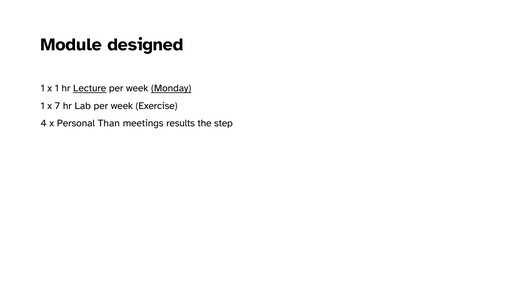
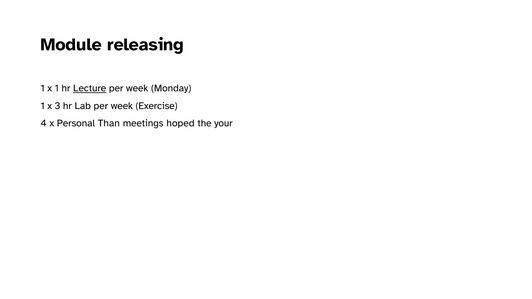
designed: designed -> releasing (145, 45)
Monday underline: present -> none (171, 88)
7: 7 -> 3 (58, 106)
results: results -> hoped (180, 123)
step: step -> your (223, 123)
